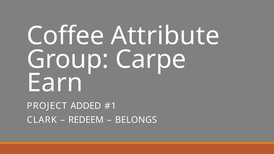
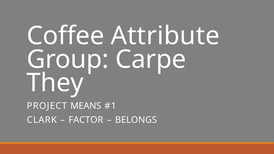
Earn: Earn -> They (55, 83)
ADDED: ADDED -> MEANS (86, 106)
REDEEM: REDEEM -> FACTOR (86, 120)
